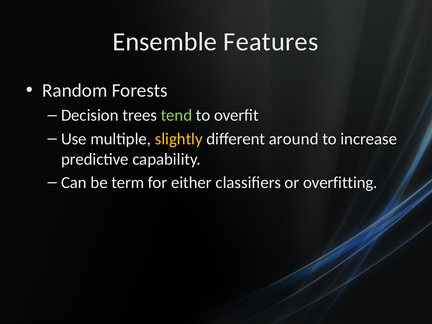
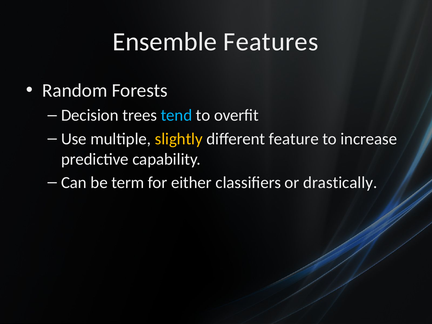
tend colour: light green -> light blue (176, 115)
around: around -> feature (294, 139)
overfitting: overfitting -> drastically (340, 183)
